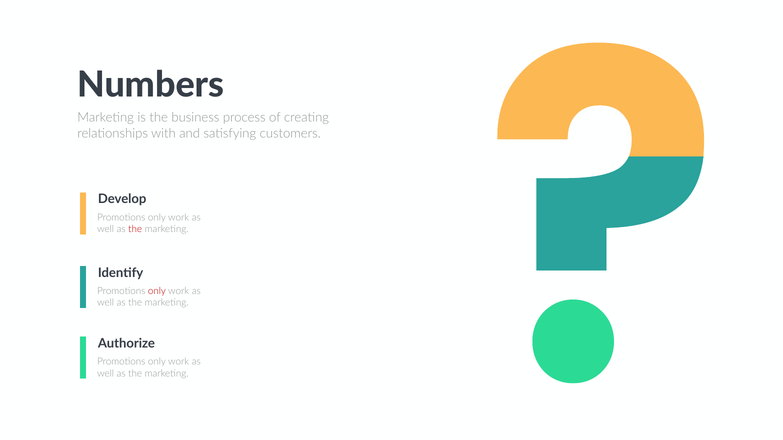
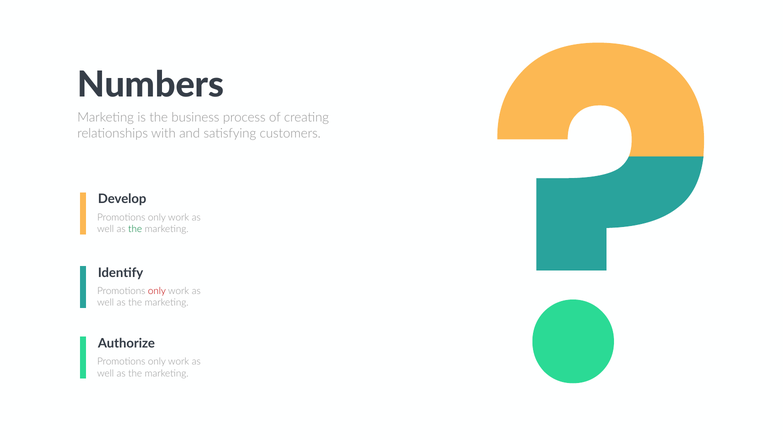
the colour: red -> green (135, 229)
